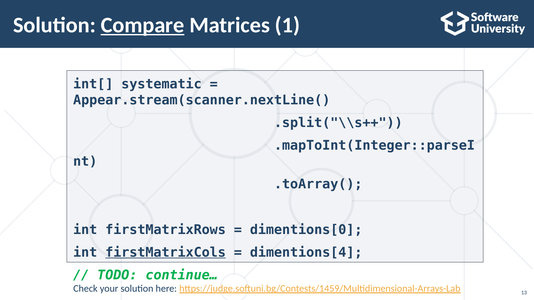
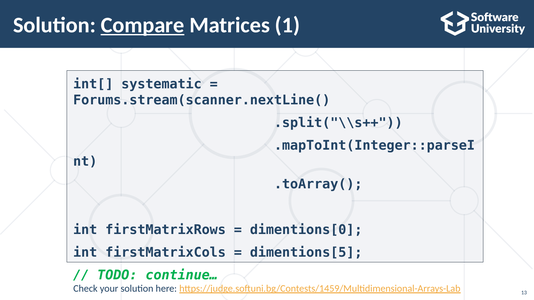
Appear.stream(scanner.nextLine(: Appear.stream(scanner.nextLine( -> Forums.stream(scanner.nextLine( (202, 100)
firstMatrixCols underline: present -> none (166, 253)
dimentions[4: dimentions[4 -> dimentions[5 (306, 253)
